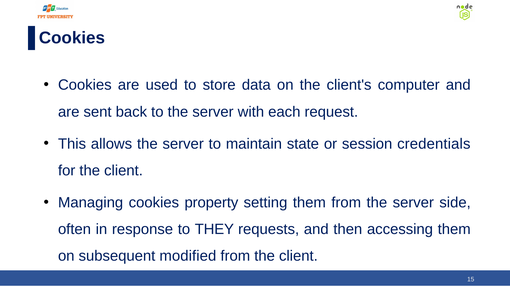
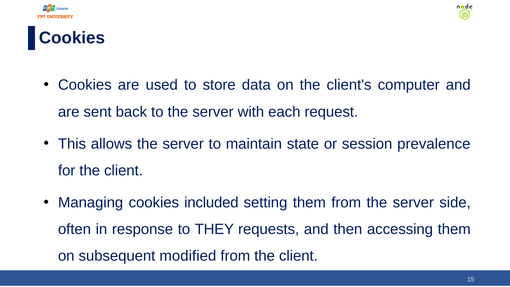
credentials: credentials -> prevalence (434, 144)
property: property -> included (211, 202)
